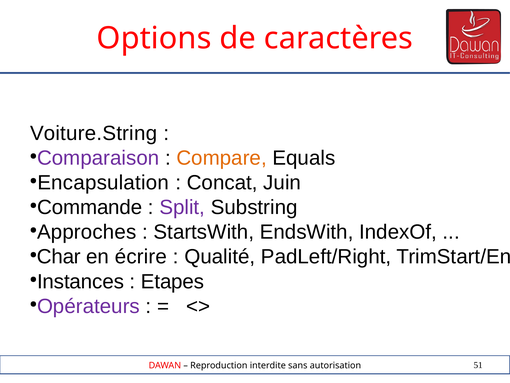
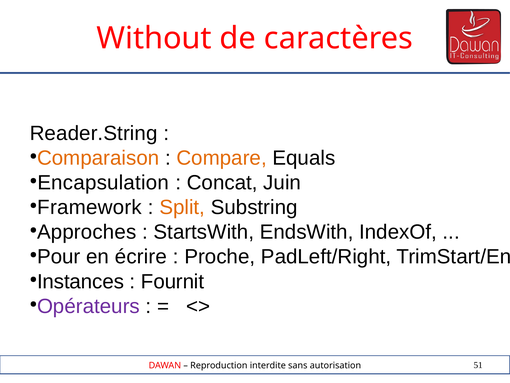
Options: Options -> Without (154, 38)
Voiture.String: Voiture.String -> Reader.String (94, 133)
Comparaison colour: purple -> orange (98, 158)
Commande: Commande -> Framework (90, 207)
Split colour: purple -> orange (182, 207)
Char: Char -> Pour (59, 256)
Qualité: Qualité -> Proche (220, 256)
Etapes: Etapes -> Fournit (173, 281)
